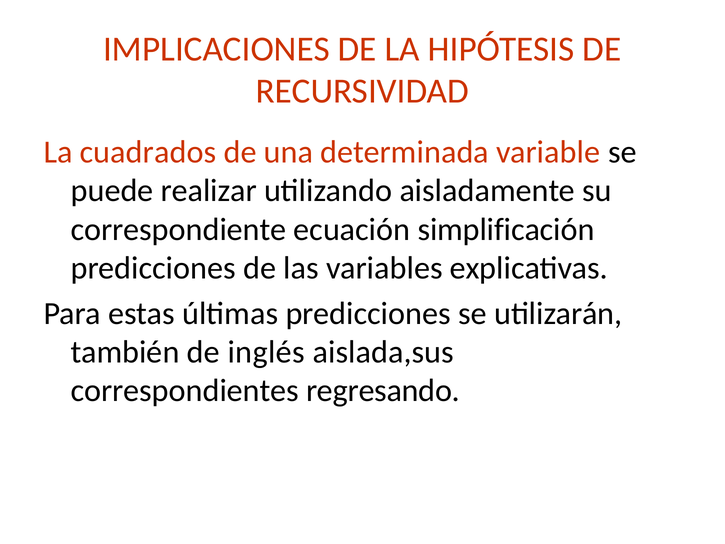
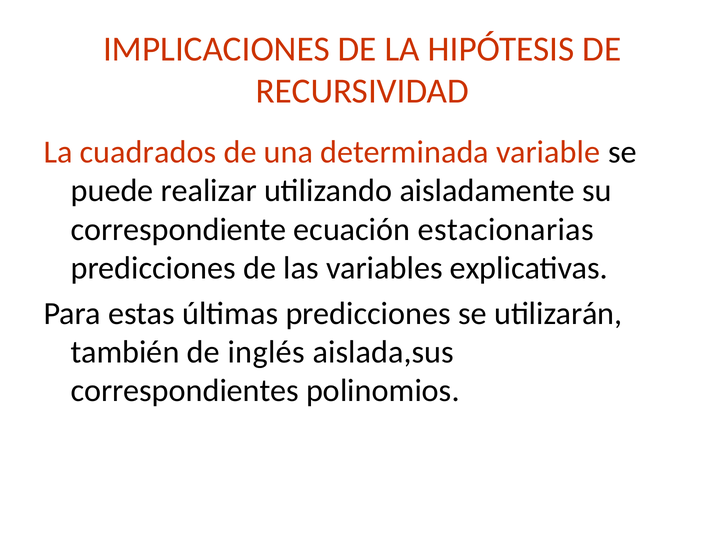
simplificación: simplificación -> estacionarias (506, 229)
regresando: regresando -> polinomios (383, 391)
